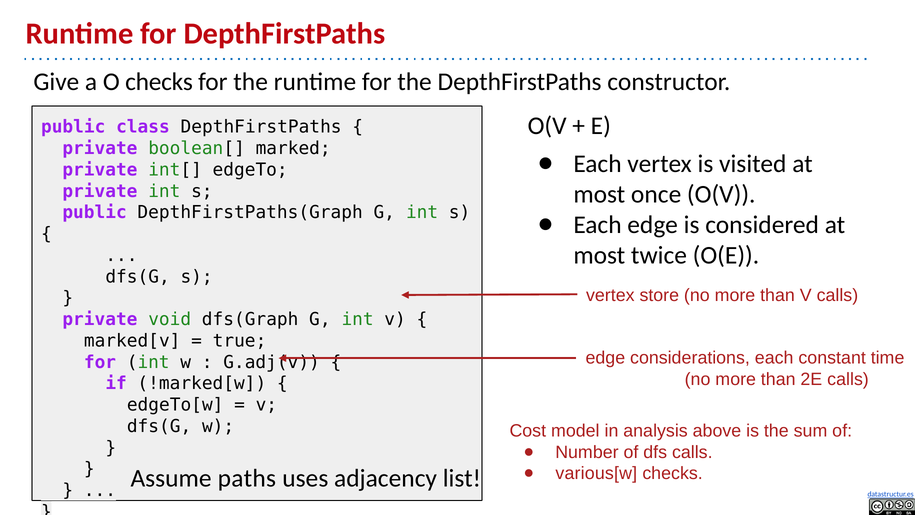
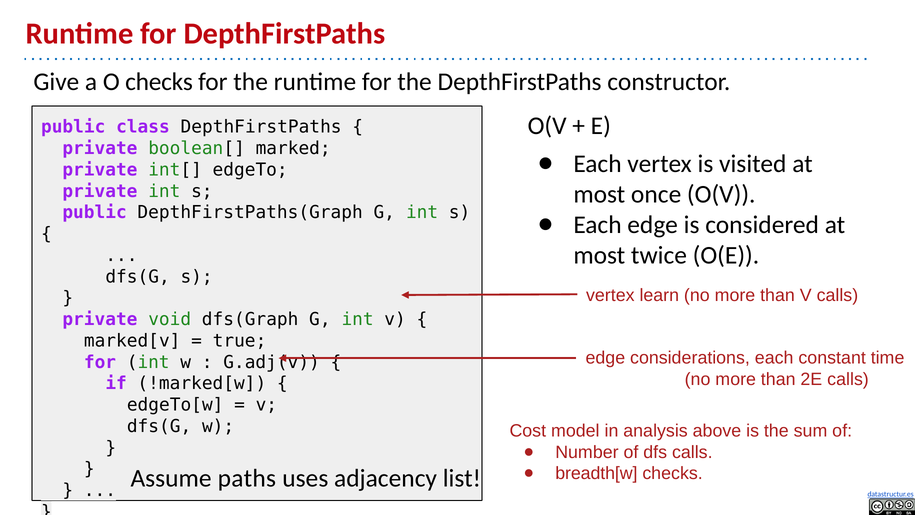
store: store -> learn (659, 295)
various[w: various[w -> breadth[w (596, 473)
